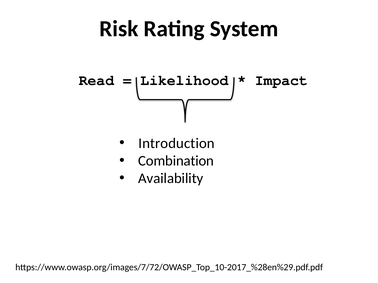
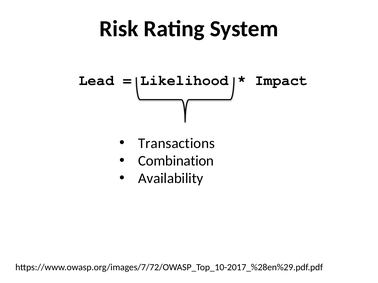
Read: Read -> Lead (97, 80)
Introduction: Introduction -> Transactions (177, 143)
